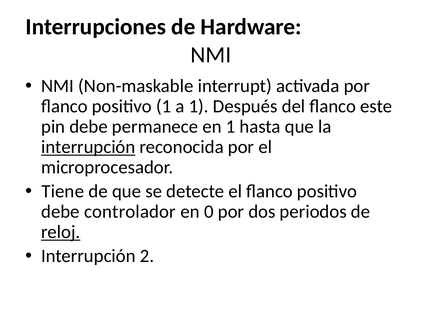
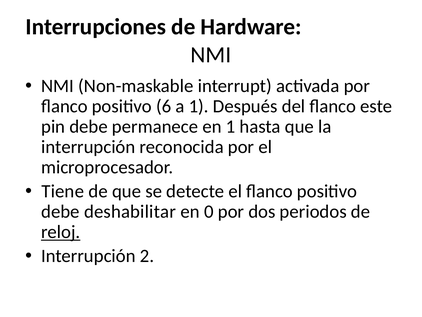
positivo 1: 1 -> 6 (164, 106)
interrupción underline: present -> none (88, 147)
controlador: controlador -> deshabilitar (130, 211)
